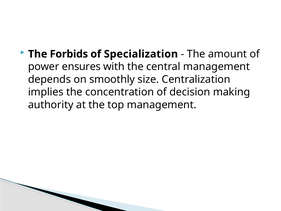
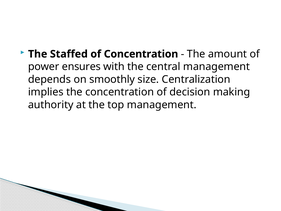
Forbids: Forbids -> Staffed (69, 54)
of Specialization: Specialization -> Concentration (141, 54)
